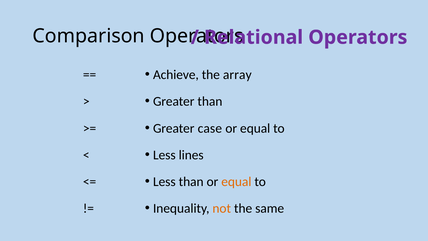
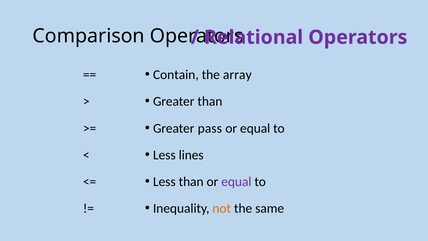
Achieve: Achieve -> Contain (176, 75)
case: case -> pass (210, 128)
equal colour: orange -> purple (236, 182)
